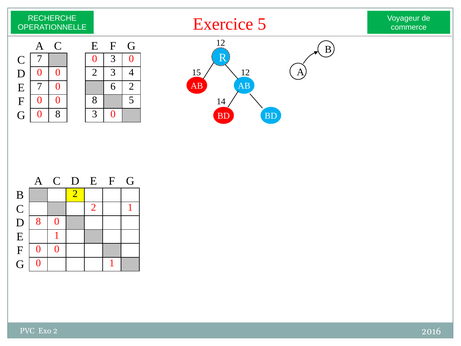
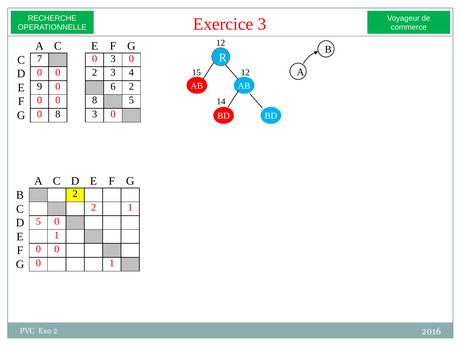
Exercice 5: 5 -> 3 (262, 24)
E 7: 7 -> 9 (40, 86)
D 8: 8 -> 5 (38, 221)
